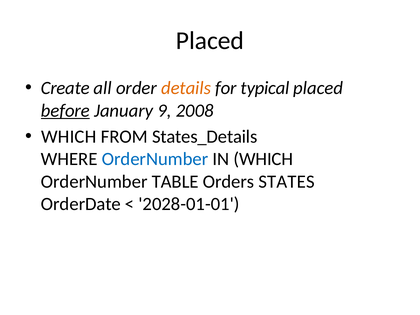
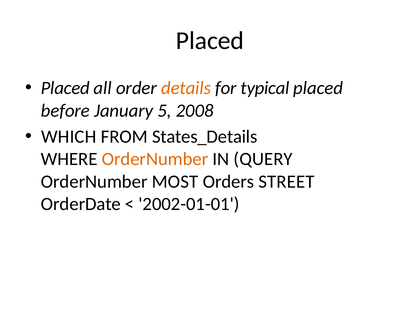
Create: Create -> Placed (65, 88)
before underline: present -> none (65, 111)
9: 9 -> 5 (165, 111)
OrderNumber colour: blue -> orange (155, 159)
IN WHICH: WHICH -> QUERY (263, 159)
TABLE: TABLE -> MOST (175, 182)
STATES: STATES -> STREET (287, 182)
2028-01-01: 2028-01-01 -> 2002-01-01 (189, 204)
